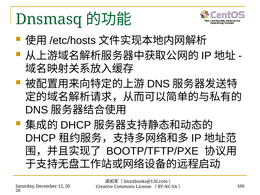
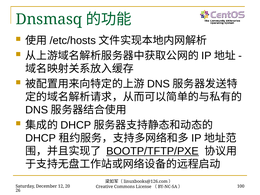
BOOTP/TFTP/PXE underline: none -> present (152, 151)
